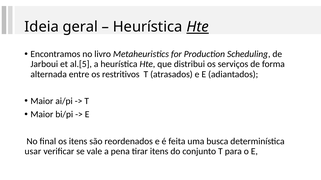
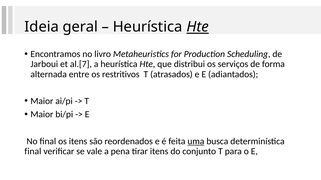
al.[5: al.[5 -> al.[7 (81, 64)
uma underline: none -> present (196, 142)
usar: usar -> final (33, 152)
